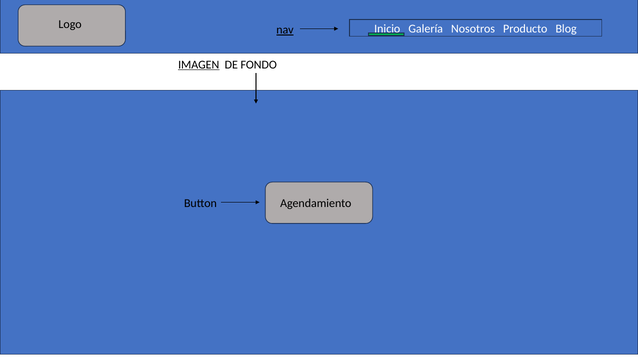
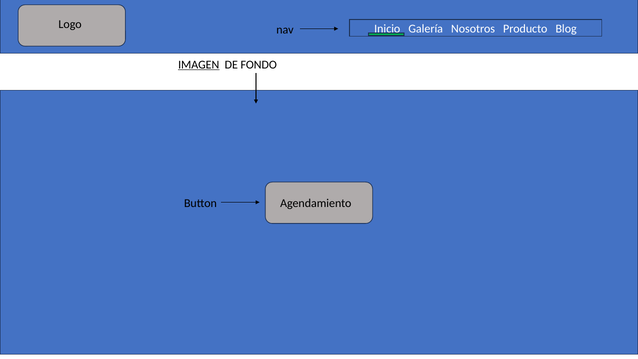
nav underline: present -> none (285, 30)
